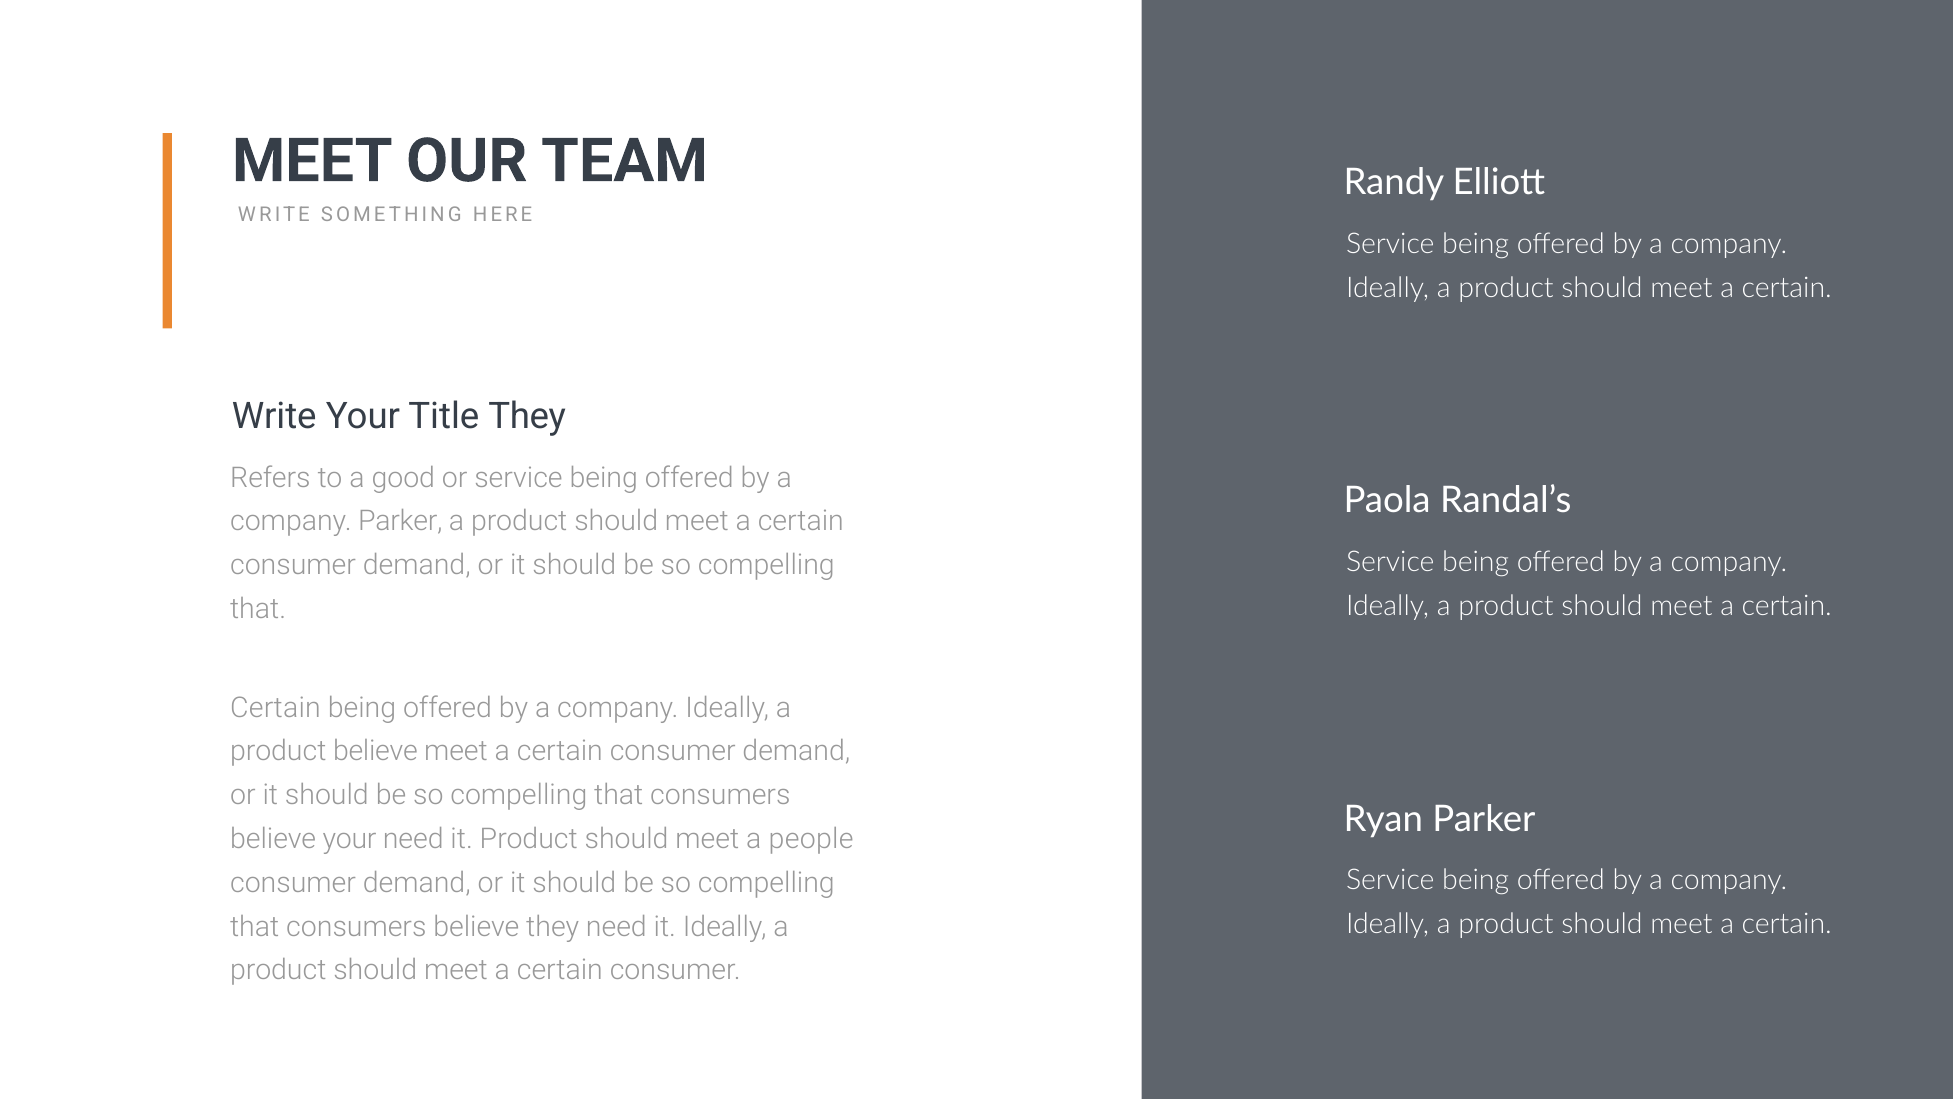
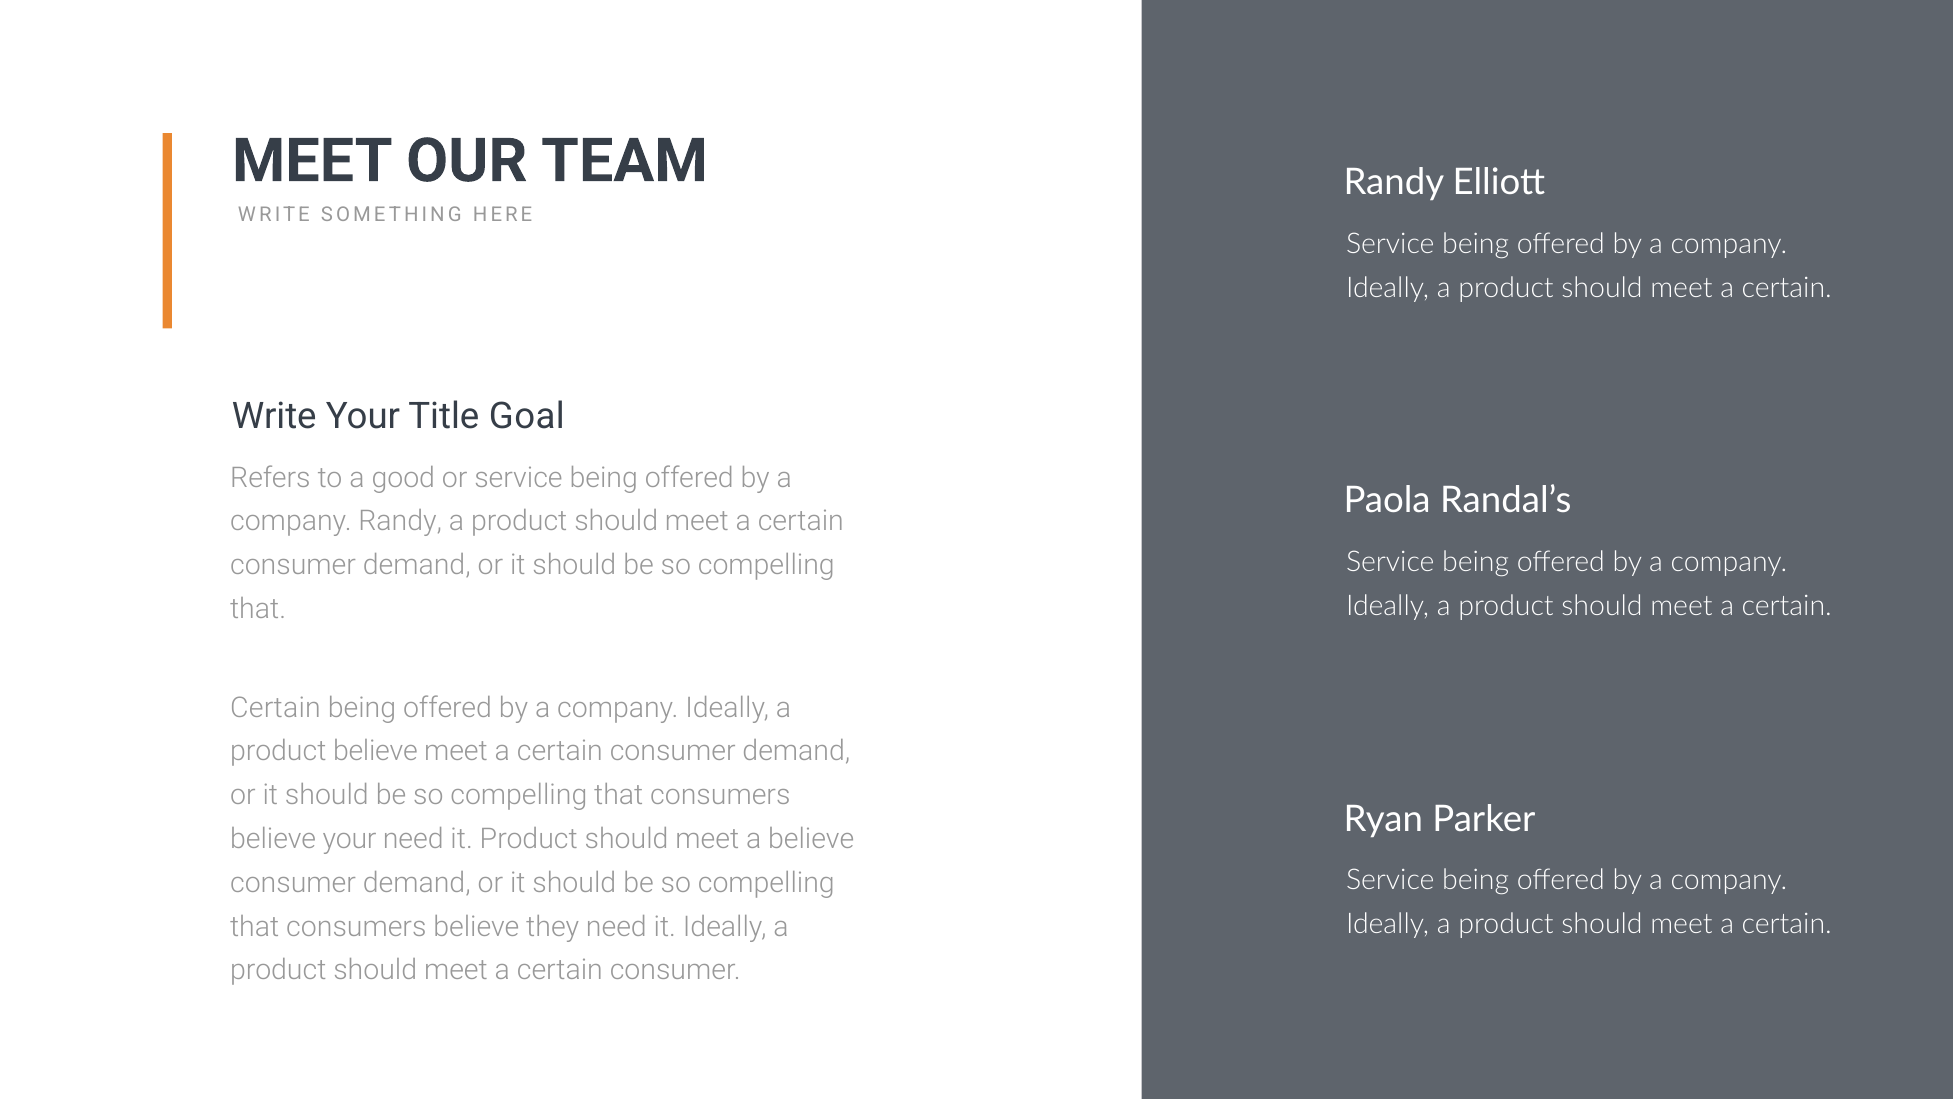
Title They: They -> Goal (527, 417)
company Parker: Parker -> Randy (400, 521)
a people: people -> believe (811, 839)
